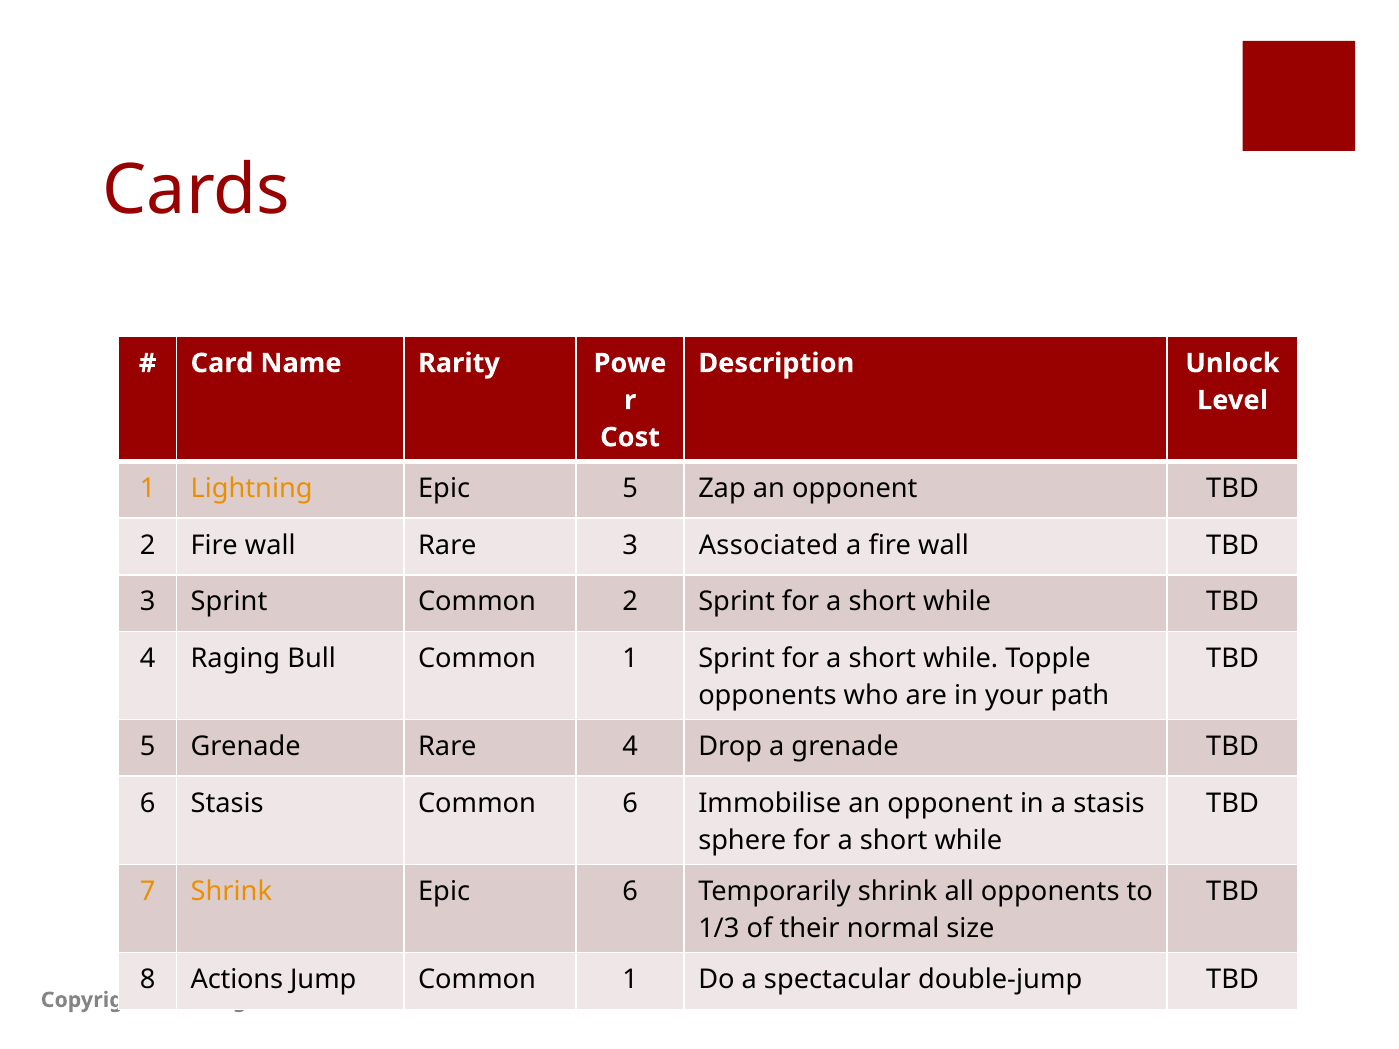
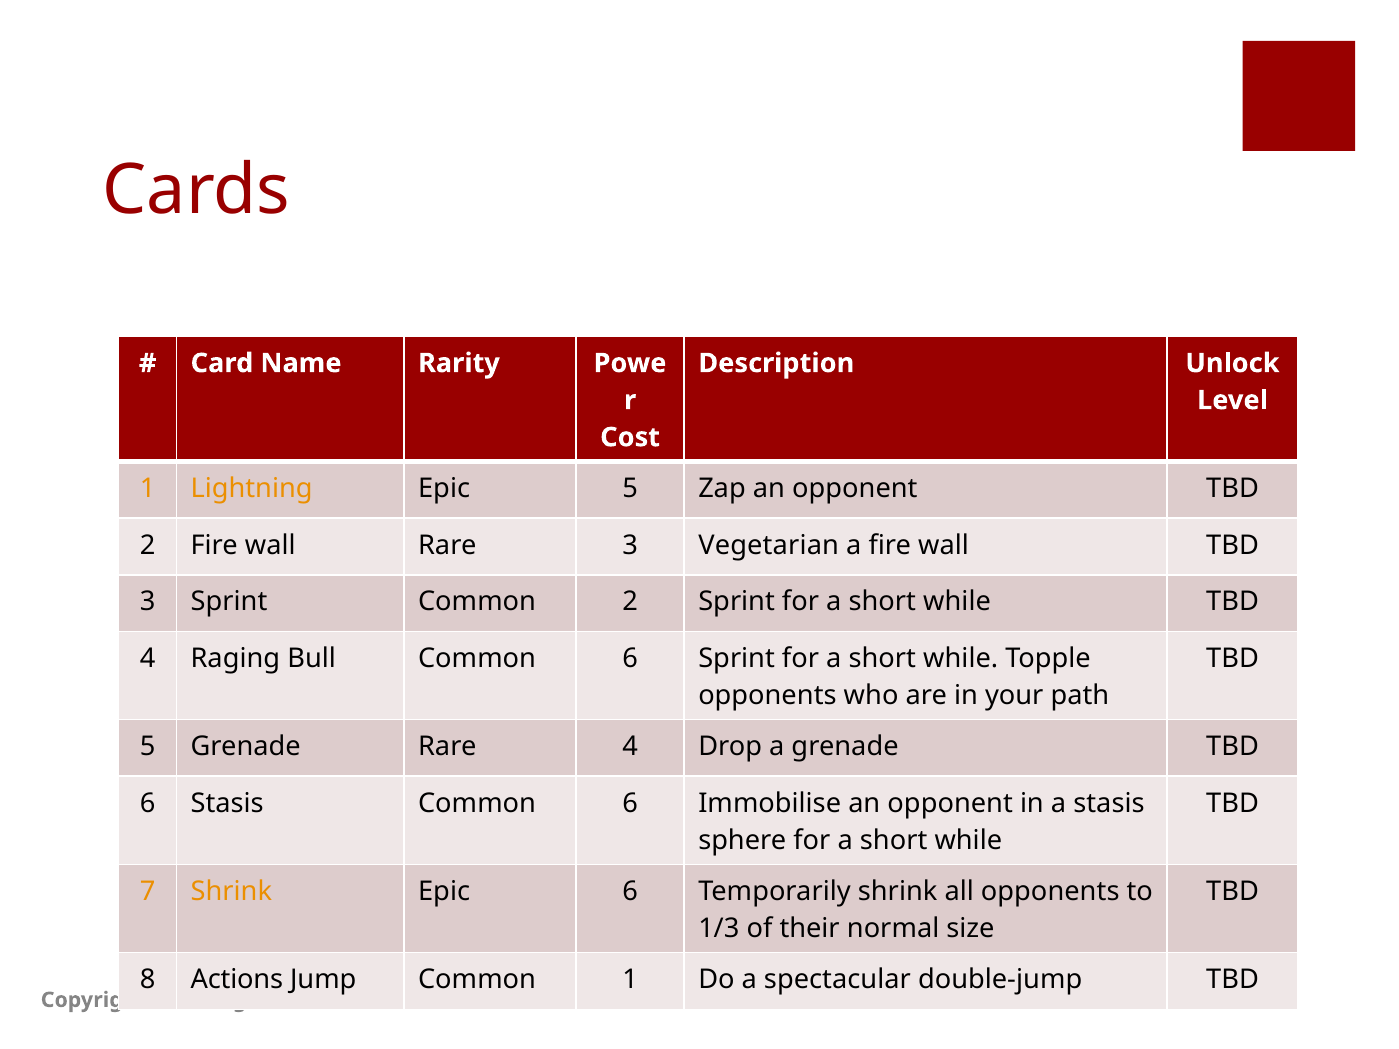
Associated: Associated -> Vegetarian (769, 545)
Bull Common 1: 1 -> 6 (630, 659)
